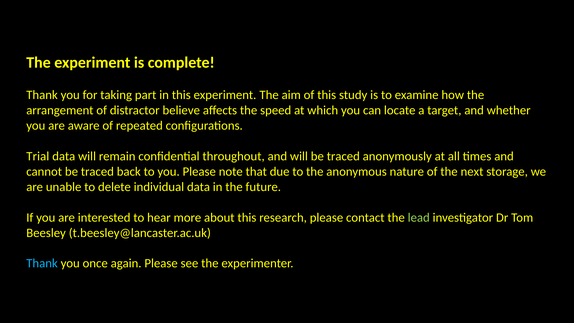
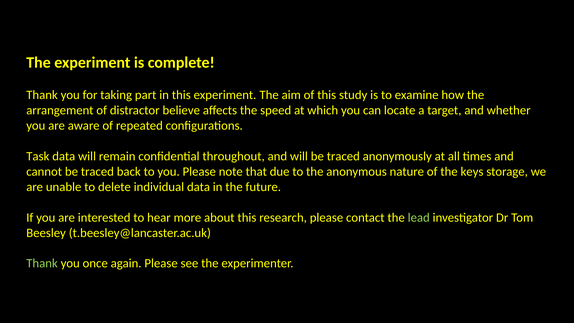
Trial: Trial -> Task (38, 156)
next: next -> keys (472, 171)
Thank colour: light blue -> light green (42, 263)
